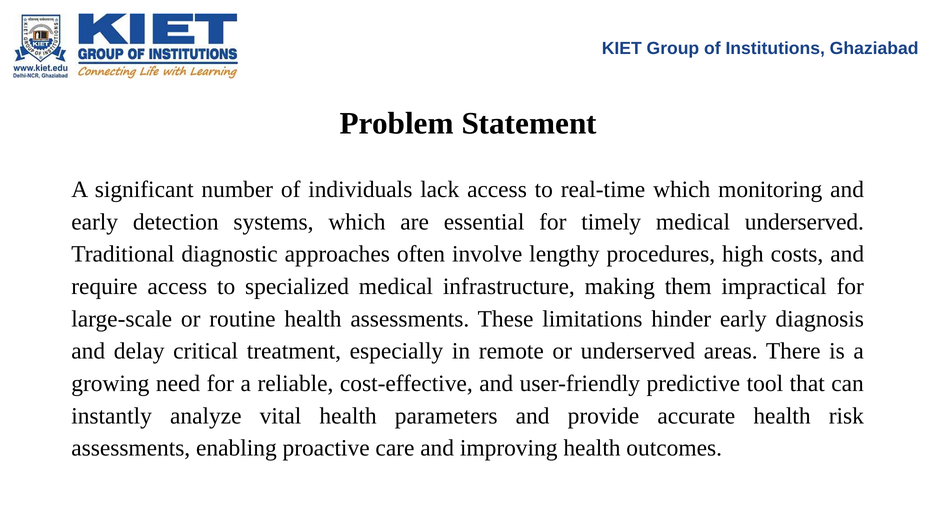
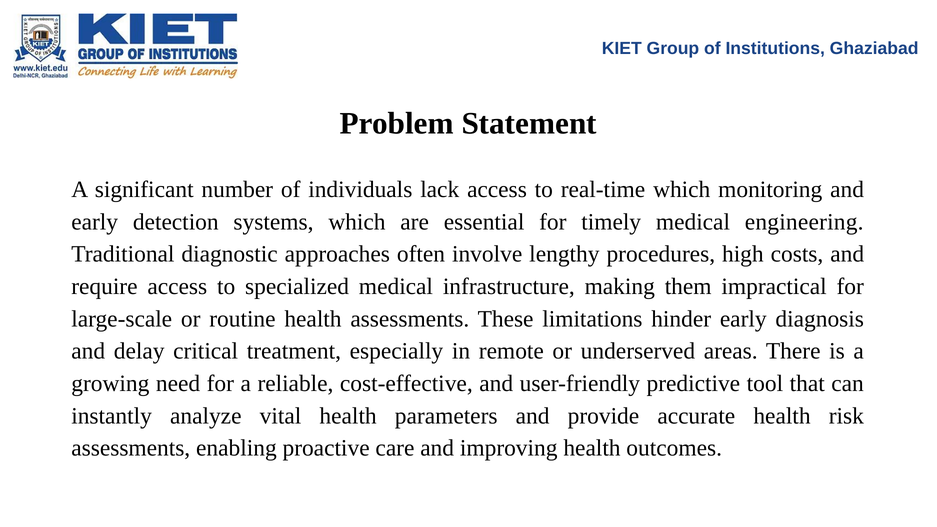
medical underserved: underserved -> engineering (804, 222)
